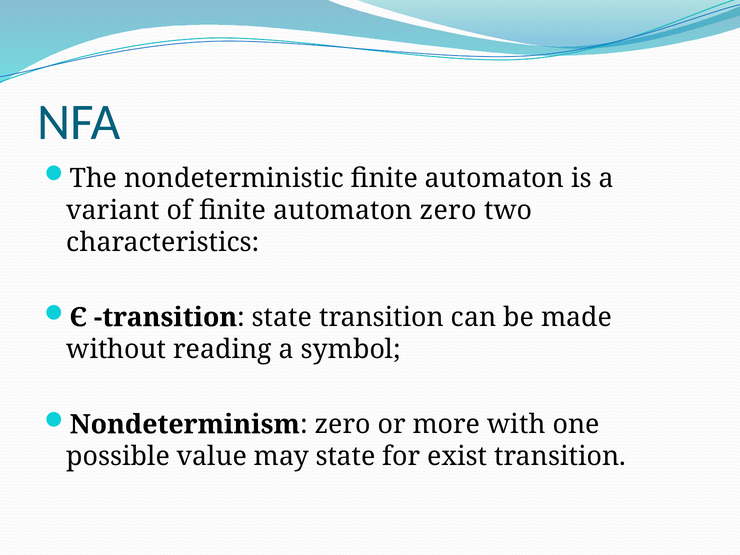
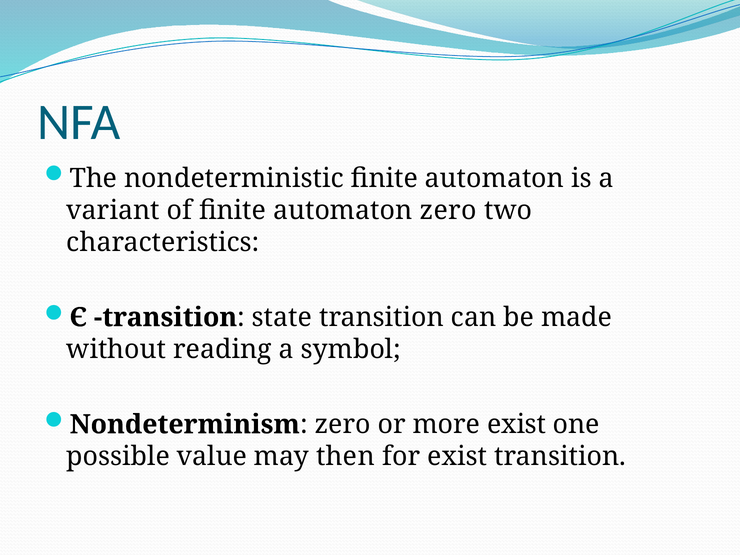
more with: with -> exist (517, 424)
may state: state -> then (345, 457)
